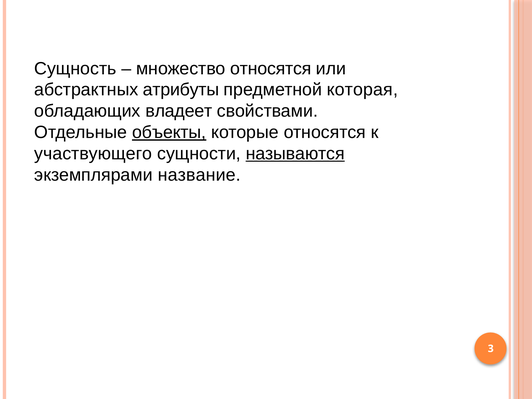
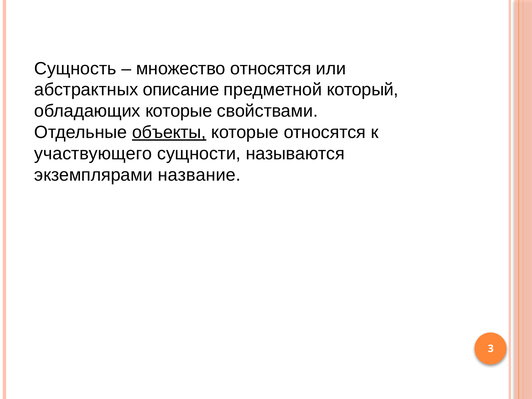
атрибуты: атрибуты -> описание (181, 90)
которая: которая -> который (363, 90)
обладающих владеет: владеет -> которые (179, 111)
называются underline: present -> none (295, 154)
